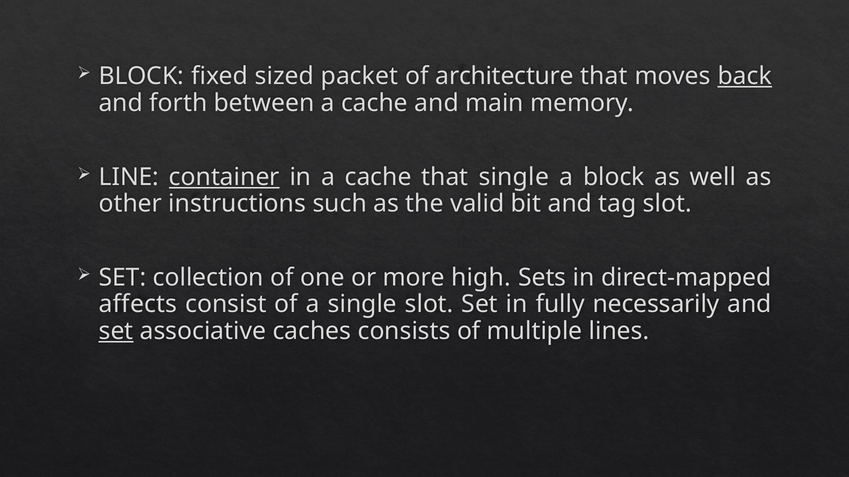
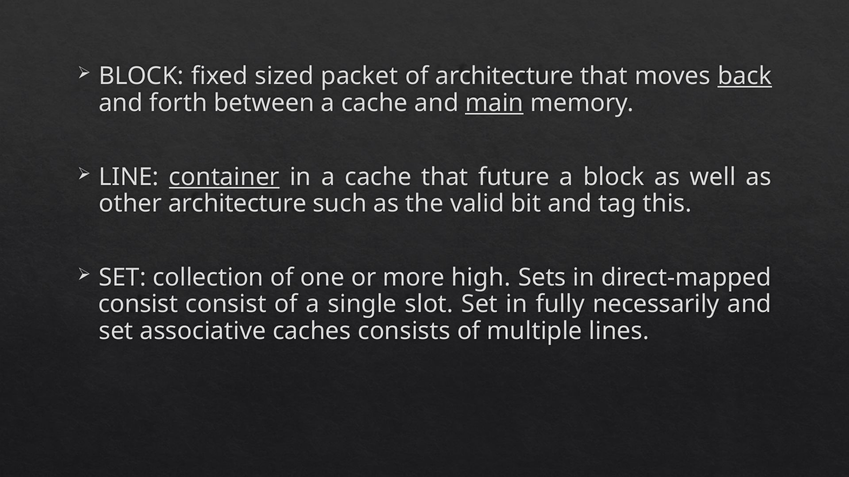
main underline: none -> present (494, 103)
that single: single -> future (514, 177)
other instructions: instructions -> architecture (237, 204)
tag slot: slot -> this (667, 204)
affects: affects -> consist (138, 305)
set underline: present -> none (116, 331)
